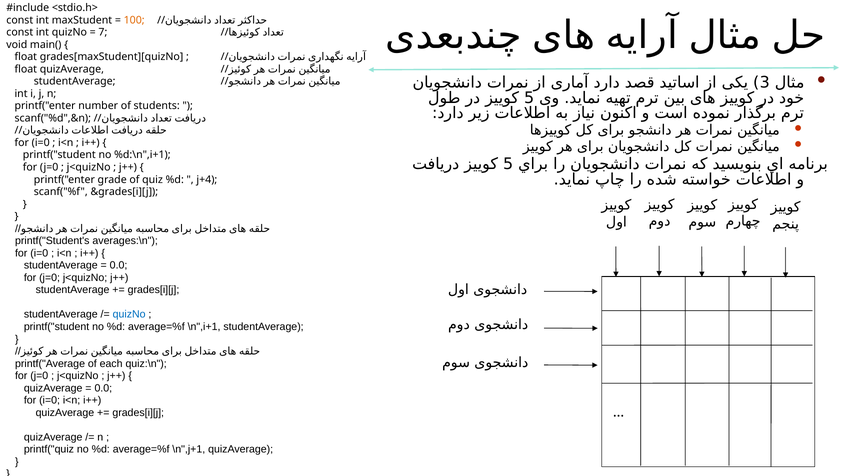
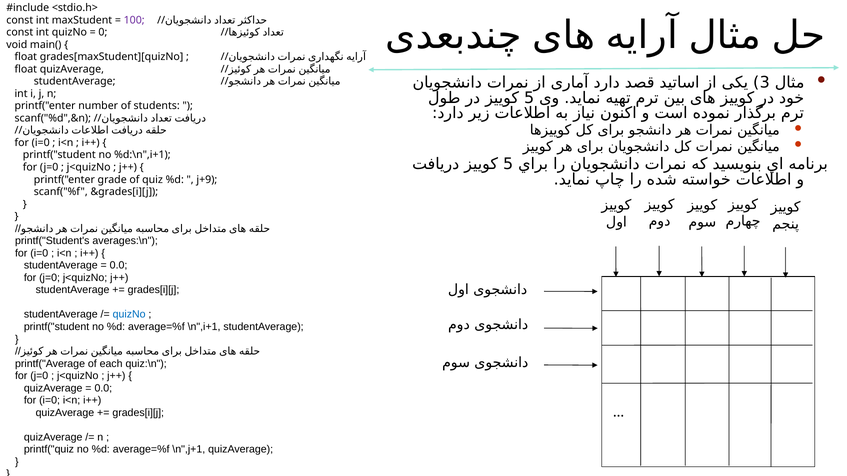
100 colour: orange -> purple (134, 20)
7: 7 -> 0 (103, 32)
j+4: j+4 -> j+9 (207, 180)
